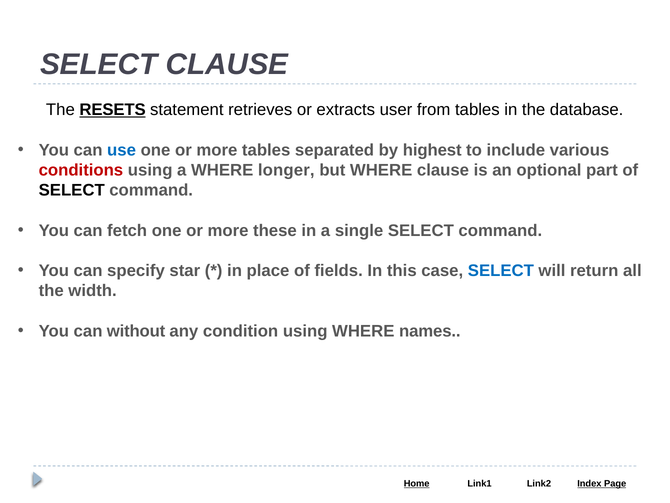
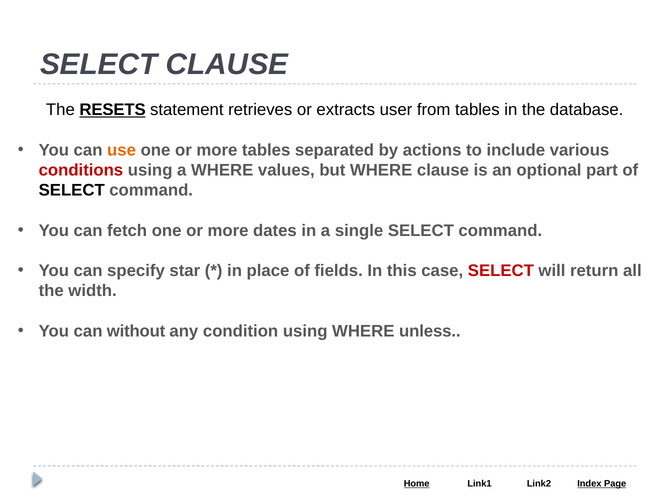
use colour: blue -> orange (122, 150)
highest: highest -> actions (432, 150)
longer: longer -> values (286, 170)
these: these -> dates (275, 230)
SELECT colour: blue -> red (501, 271)
names: names -> unless (430, 331)
